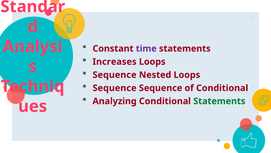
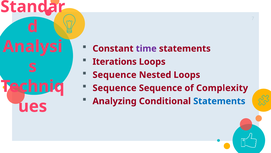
Increases: Increases -> Iterations (115, 62)
of Conditional: Conditional -> Complexity (222, 88)
Statements colour: green -> blue (219, 101)
